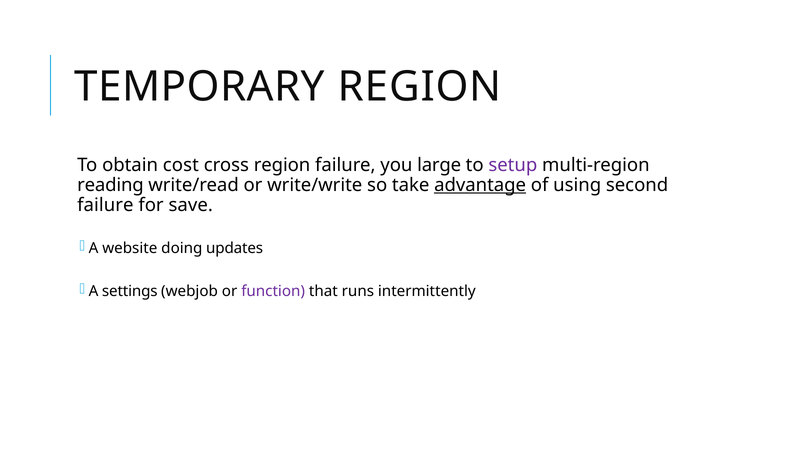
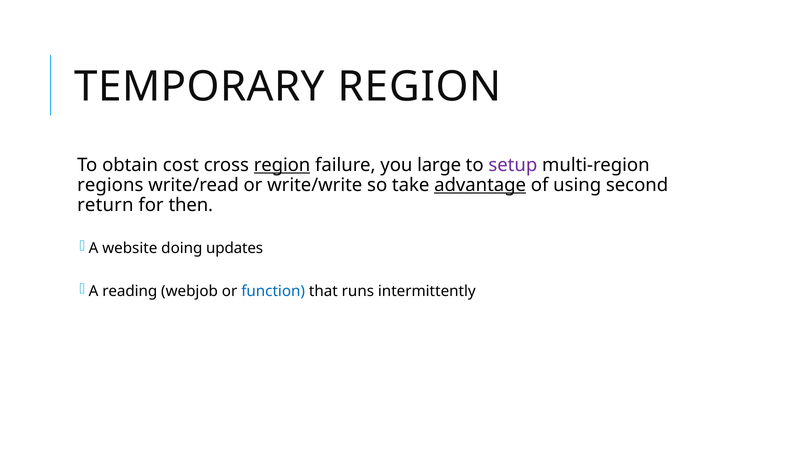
region underline: none -> present (282, 165)
reading: reading -> regions (110, 185)
failure: failure -> return (105, 205)
save: save -> then (191, 205)
settings: settings -> reading (130, 291)
function colour: purple -> blue (273, 291)
